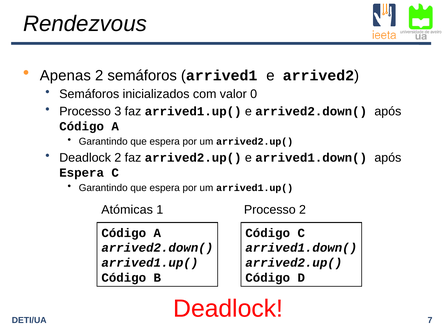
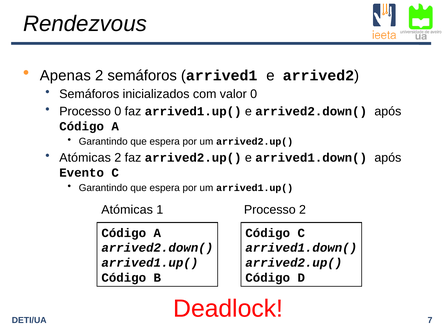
Processo 3: 3 -> 0 (118, 111)
Deadlock: Deadlock -> Atómicas (85, 157)
Espera: Espera -> Evento (82, 172)
